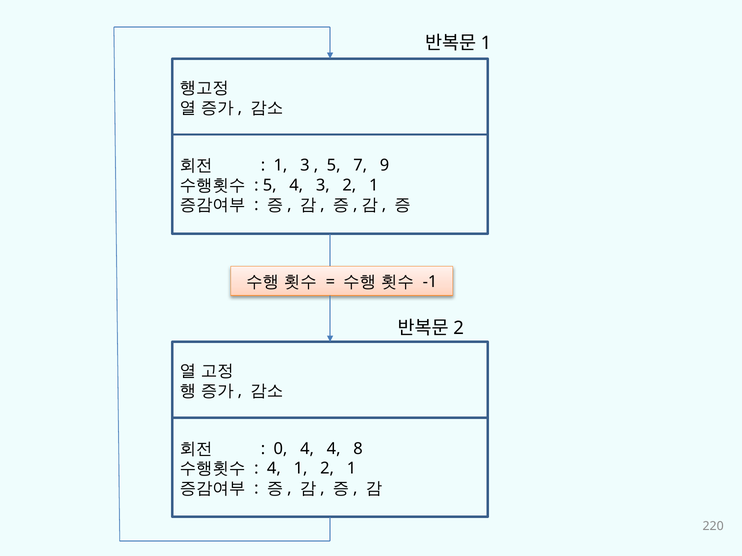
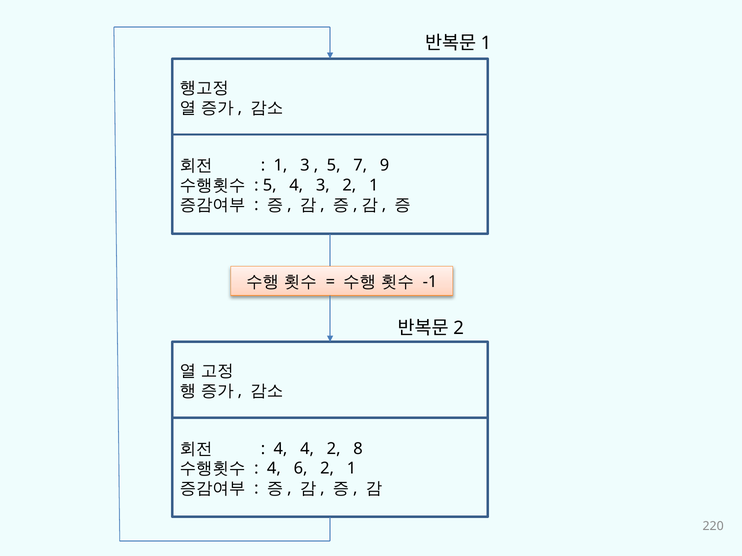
0: 0 -> 4 (280, 449)
4 4: 4 -> 2 (334, 449)
4 1: 1 -> 6 (301, 469)
